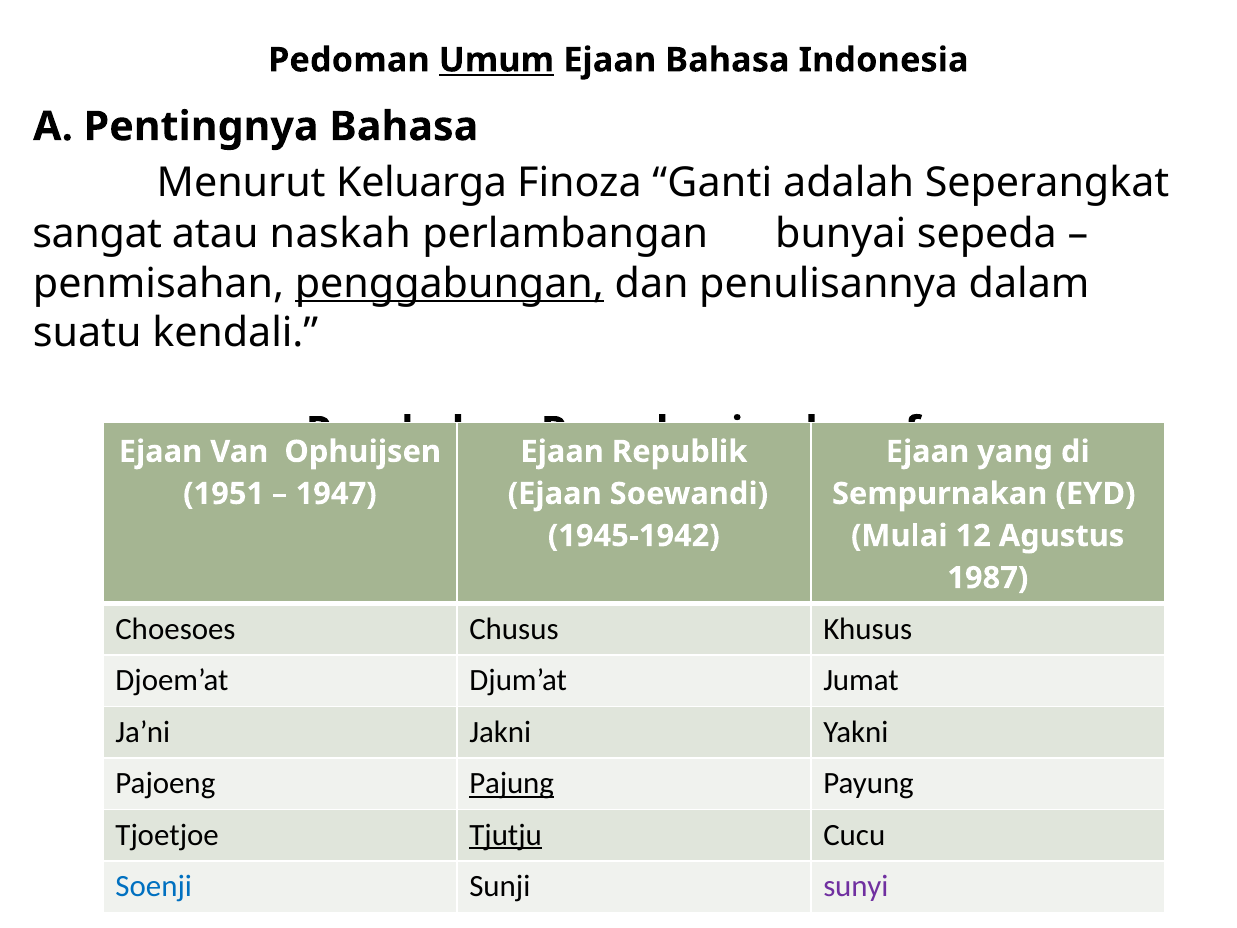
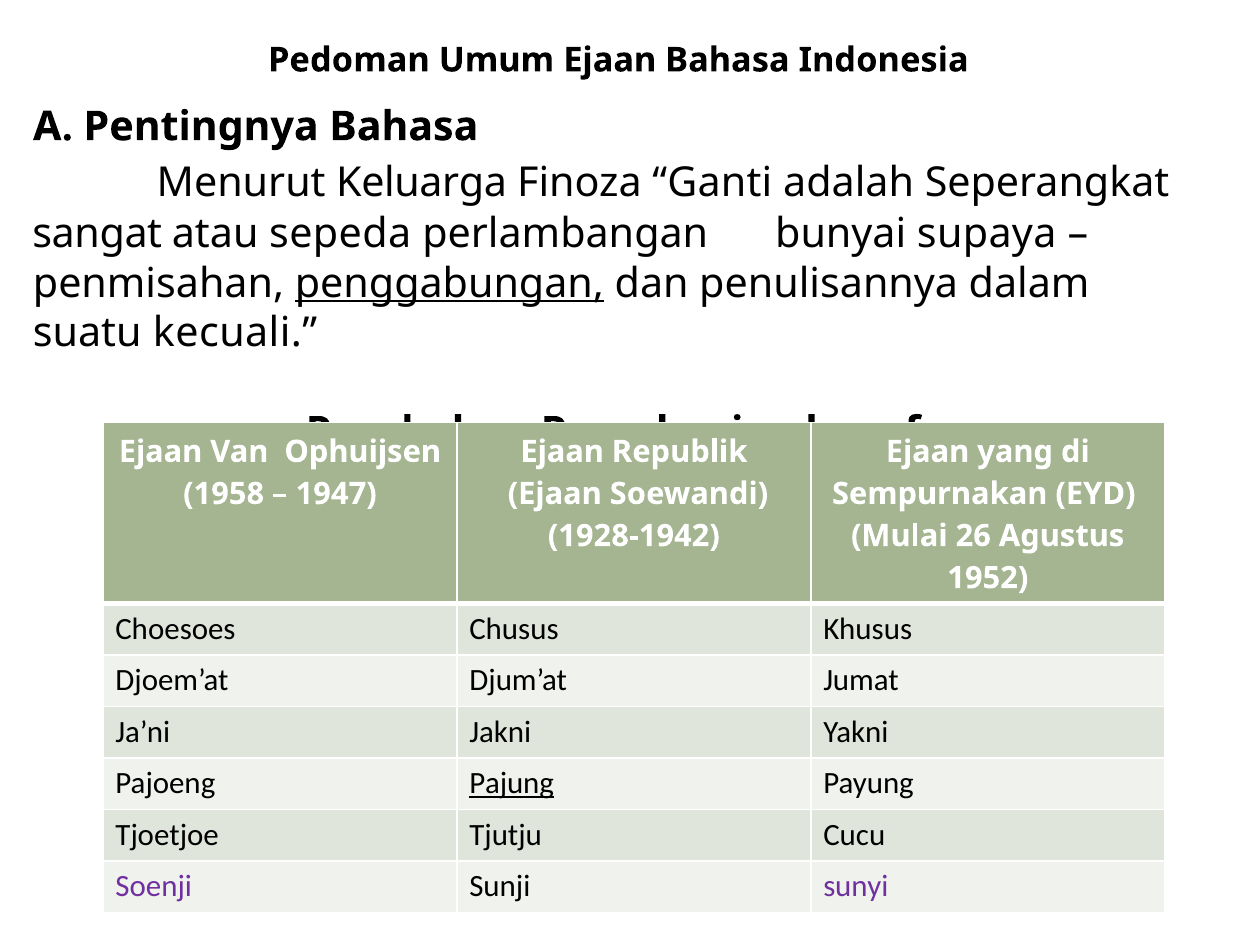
Umum underline: present -> none (496, 60)
naskah: naskah -> sepeda (340, 234)
sepeda: sepeda -> supaya (987, 234)
kendali: kendali -> kecuali (235, 333)
1951: 1951 -> 1958 (224, 494)
1945-1942: 1945-1942 -> 1928-1942 (634, 536)
12: 12 -> 26 (973, 536)
1987: 1987 -> 1952 (988, 578)
Tjutju underline: present -> none (506, 835)
Soenji colour: blue -> purple (154, 886)
